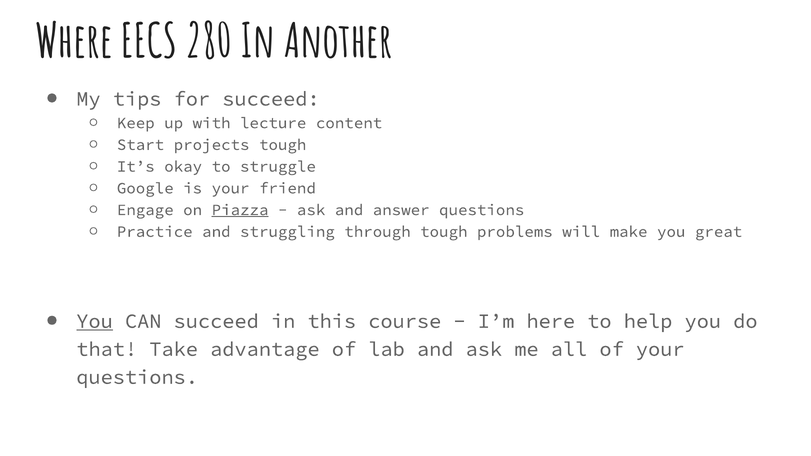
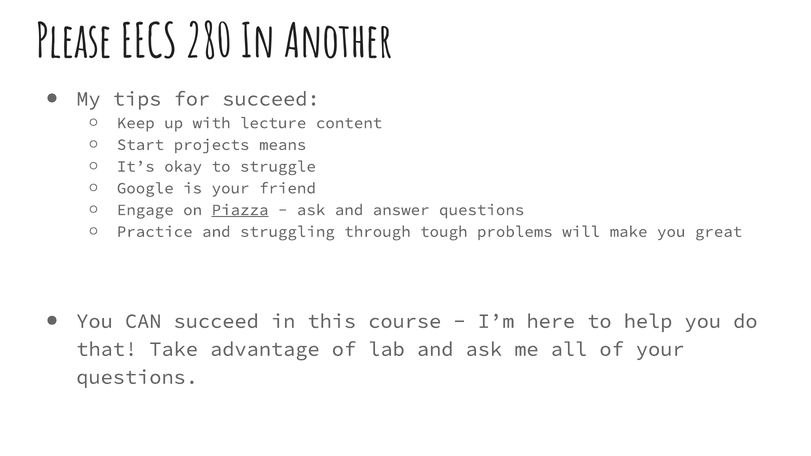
Where: Where -> Please (74, 42)
projects tough: tough -> means (283, 145)
You underline: present -> none (95, 321)
